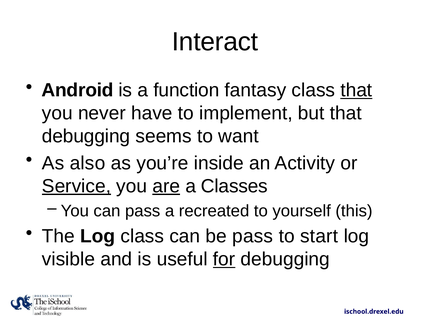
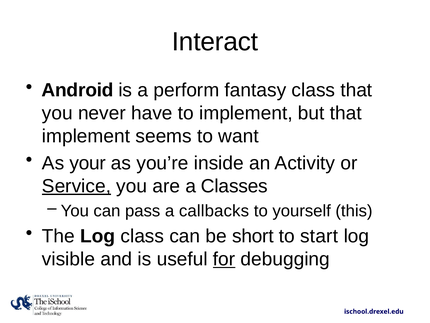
function: function -> perform (186, 90)
that underline: present -> none (356, 90)
debugging: debugging -> implement (86, 136)
also: also -> your (88, 163)
are underline: present -> none (166, 186)
recreated: recreated -> callbacks (214, 210)
be pass: pass -> short (253, 236)
